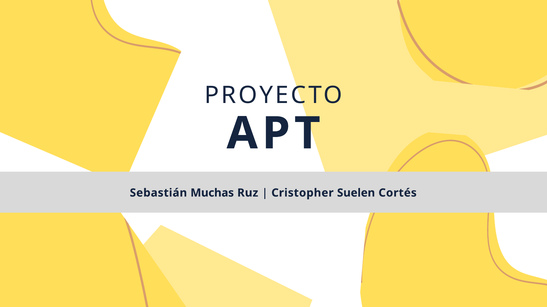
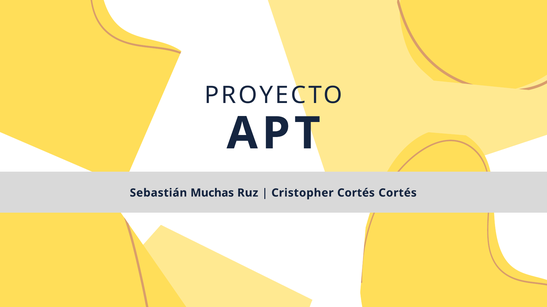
Cristopher Suelen: Suelen -> Cortés (356, 193)
